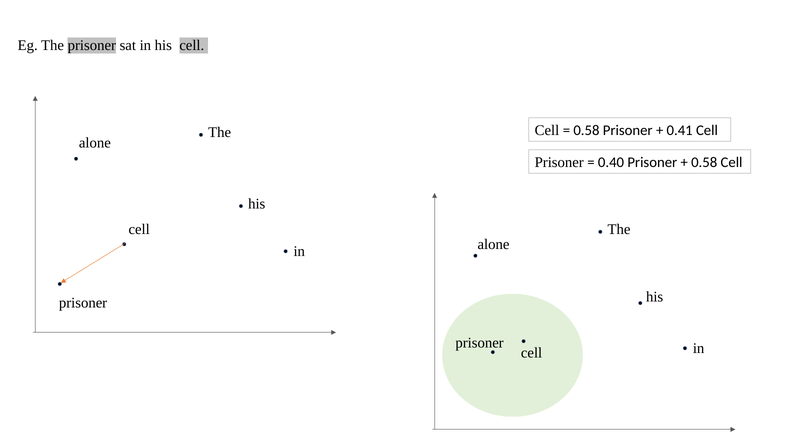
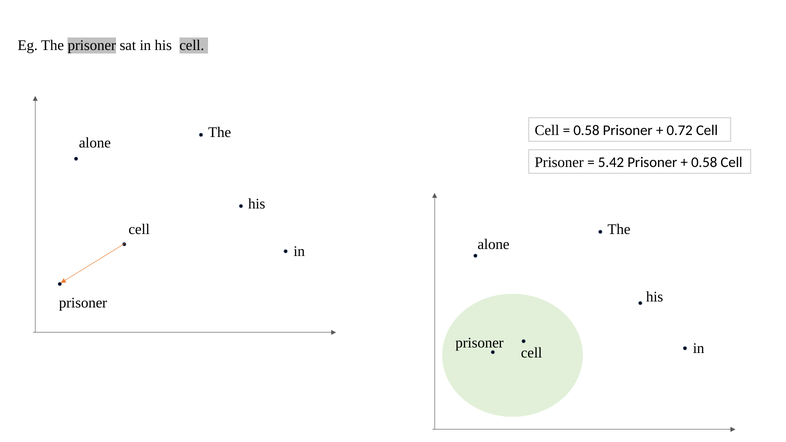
0.41: 0.41 -> 0.72 (680, 130)
0.40: 0.40 -> 5.42 (611, 162)
